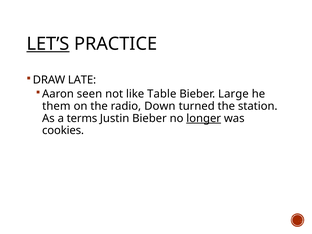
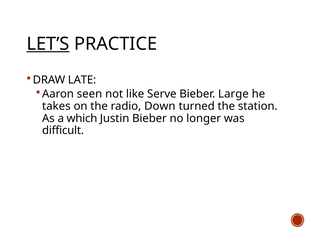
Table: Table -> Serve (162, 94)
them: them -> takes (56, 106)
terms: terms -> which (82, 118)
longer underline: present -> none (204, 118)
cookies: cookies -> difficult (63, 131)
